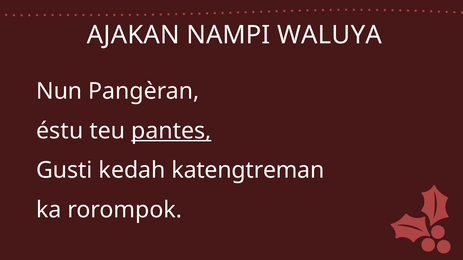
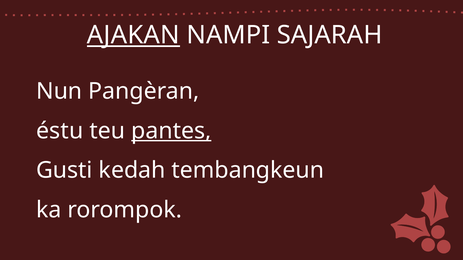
AJAKAN underline: none -> present (133, 35)
WALUYA: WALUYA -> SAJARAH (330, 35)
katengtreman: katengtreman -> tembangkeun (248, 171)
